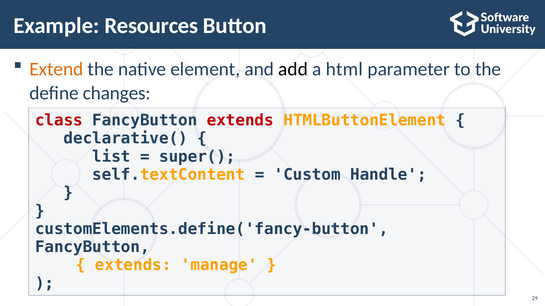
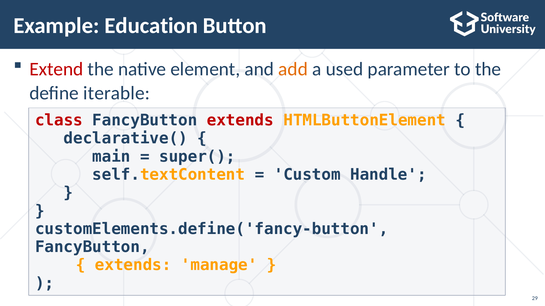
Resources: Resources -> Education (151, 26)
Extend colour: orange -> red (56, 69)
add colour: black -> orange (293, 69)
html: html -> used (345, 69)
changes: changes -> iterable (117, 93)
list: list -> main (111, 157)
